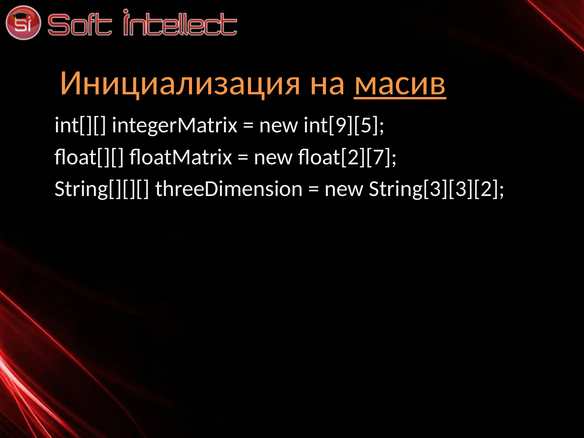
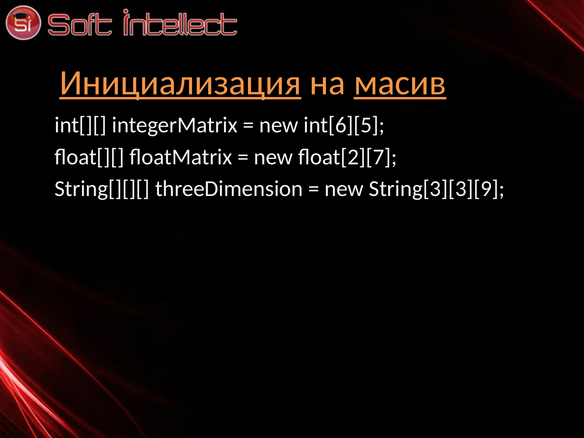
Инициализация underline: none -> present (180, 83)
int[9][5: int[9][5 -> int[6][5 (344, 125)
String[3][3][2: String[3][3][2 -> String[3][3][9 (437, 189)
